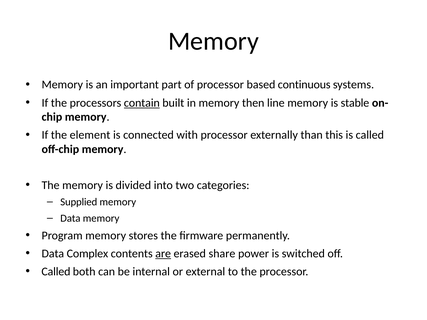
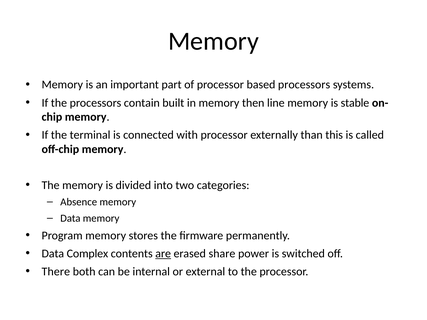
based continuous: continuous -> processors (304, 85)
contain underline: present -> none (142, 103)
element: element -> terminal (90, 135)
Supplied: Supplied -> Absence (79, 202)
Called: Called -> There (56, 272)
